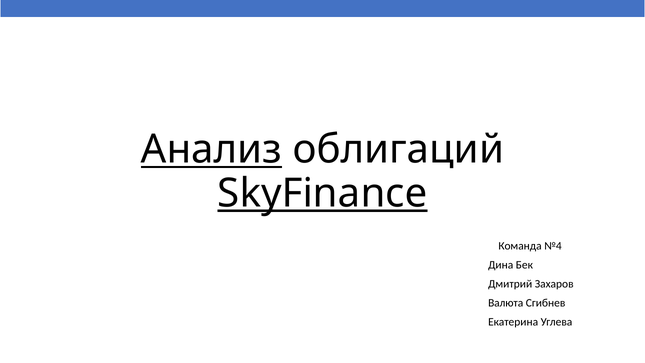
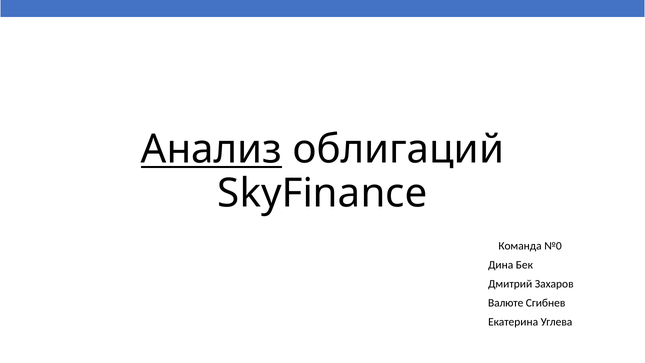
SkyFinance underline: present -> none (322, 193)
№4: №4 -> №0 (553, 246)
Валюта: Валюта -> Валюте (506, 303)
